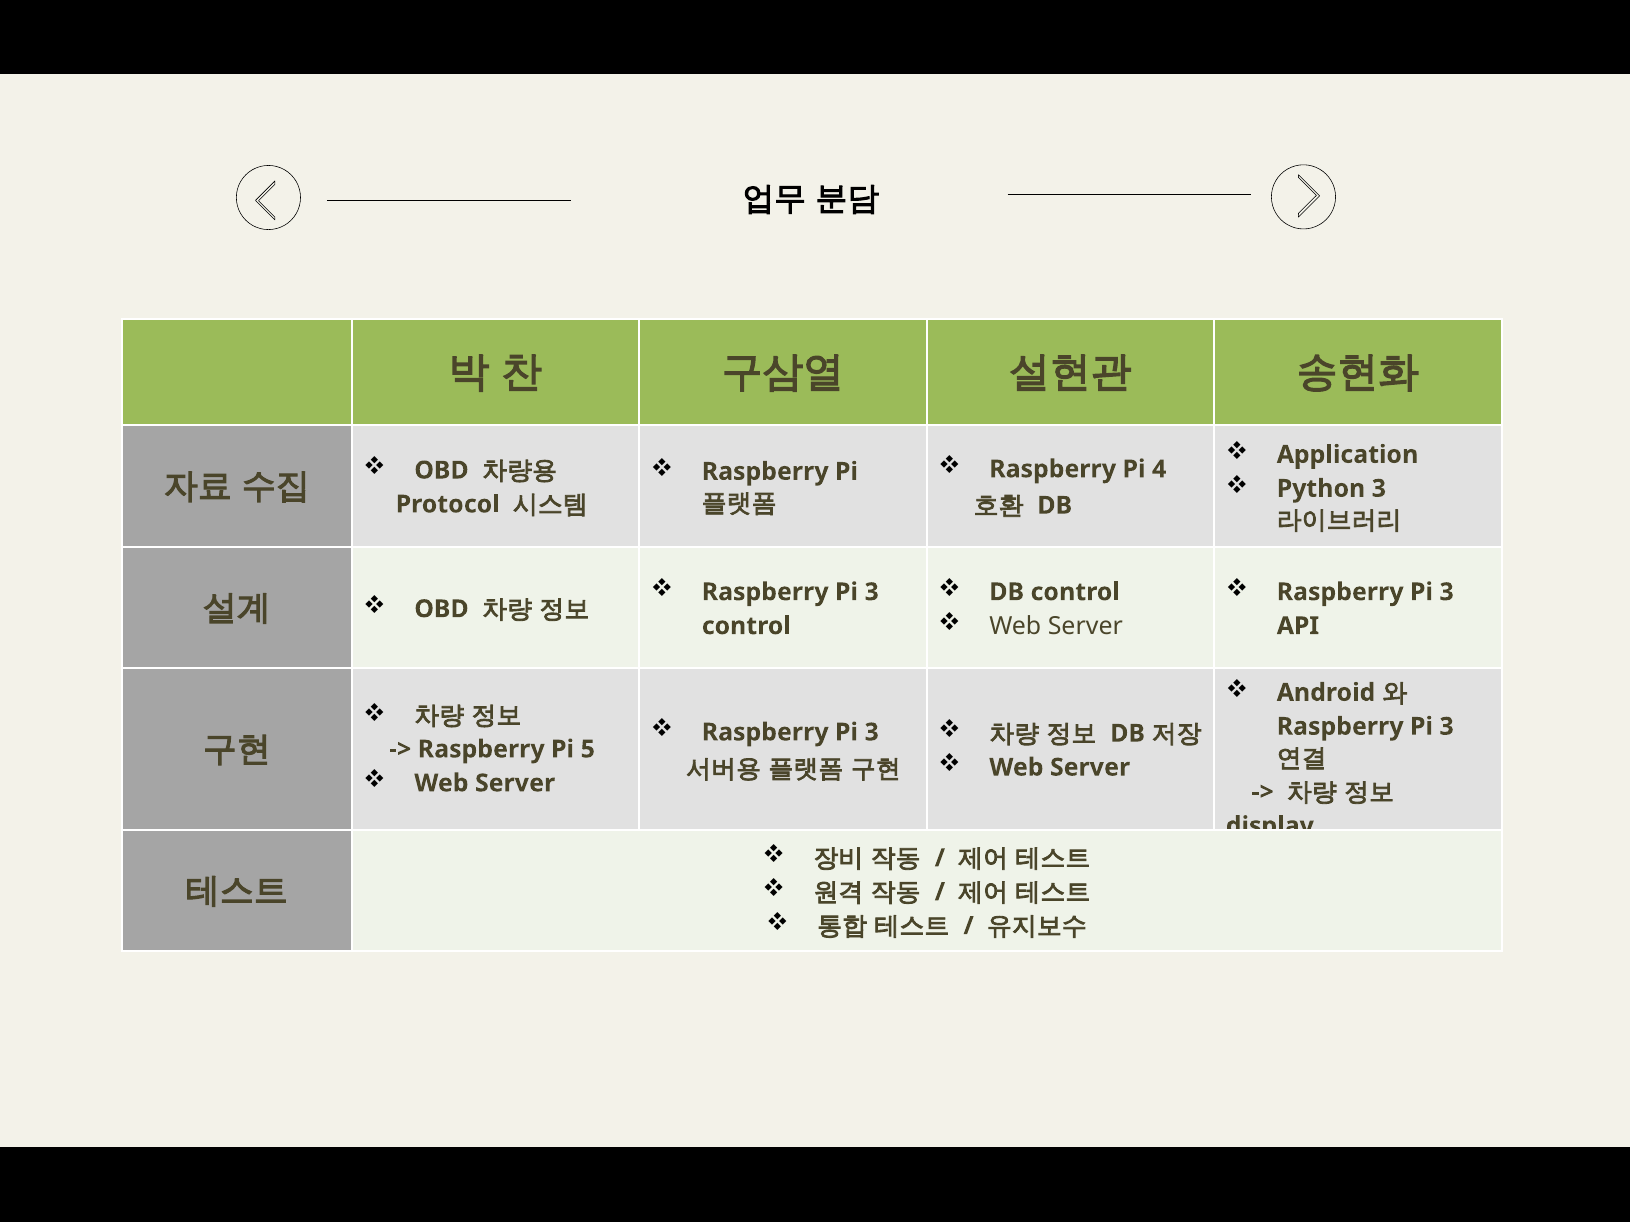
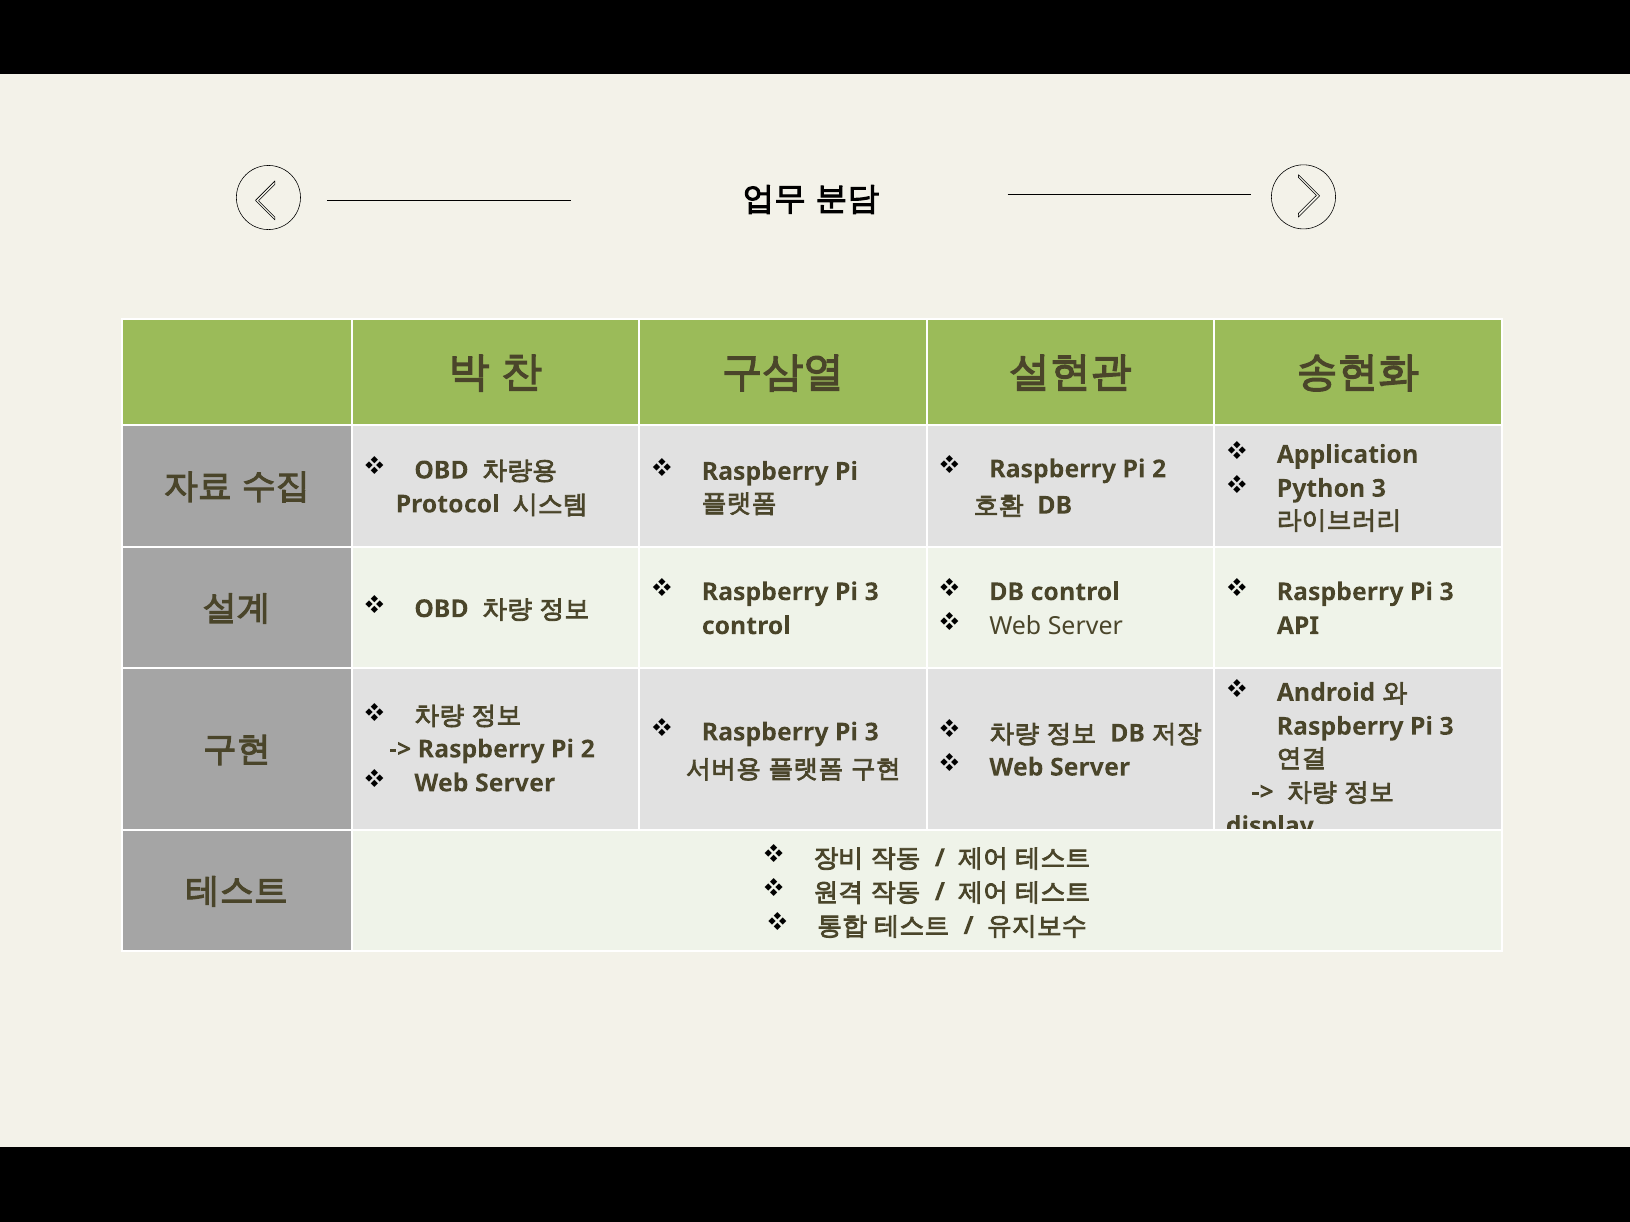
4: 4 -> 2 (1159, 469)
5: 5 -> 2 (588, 750)
